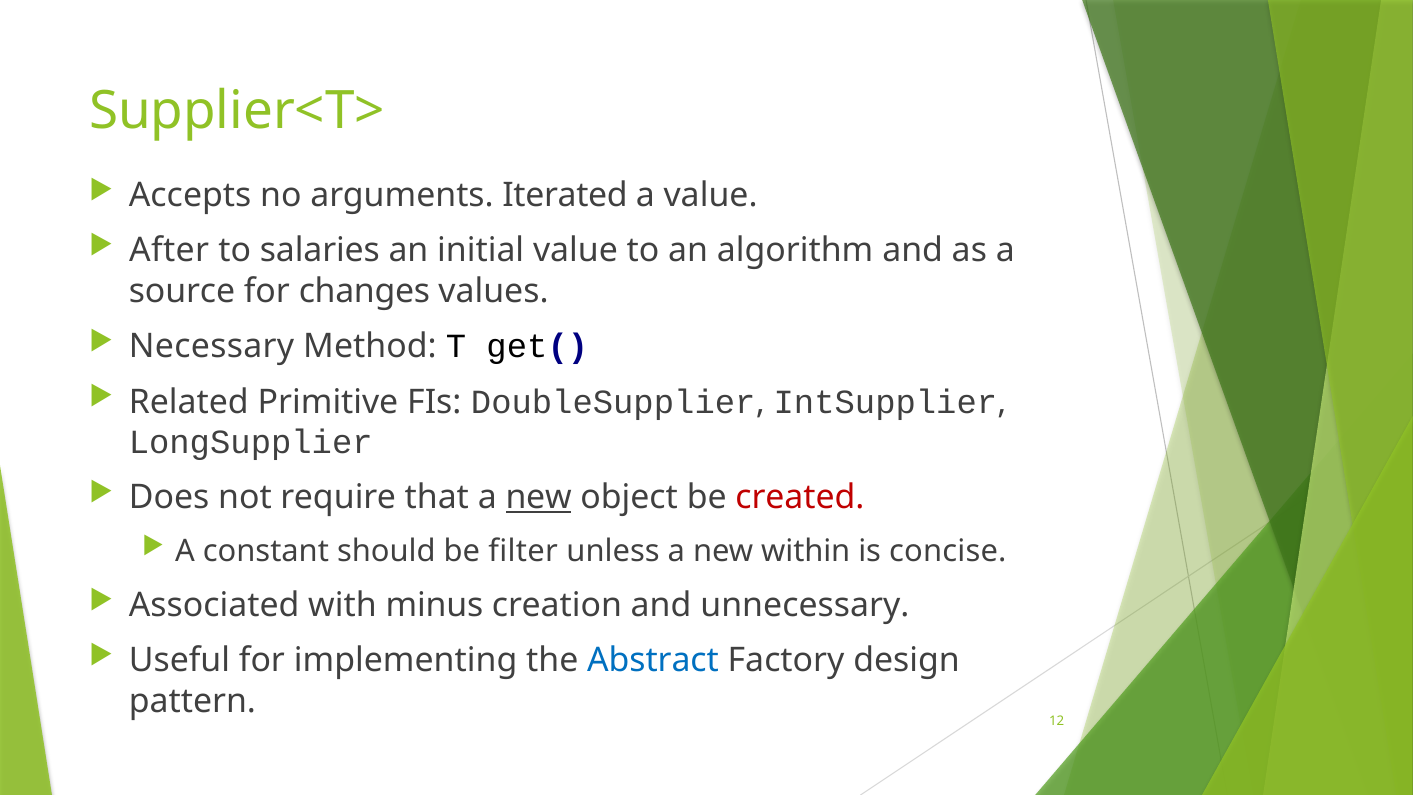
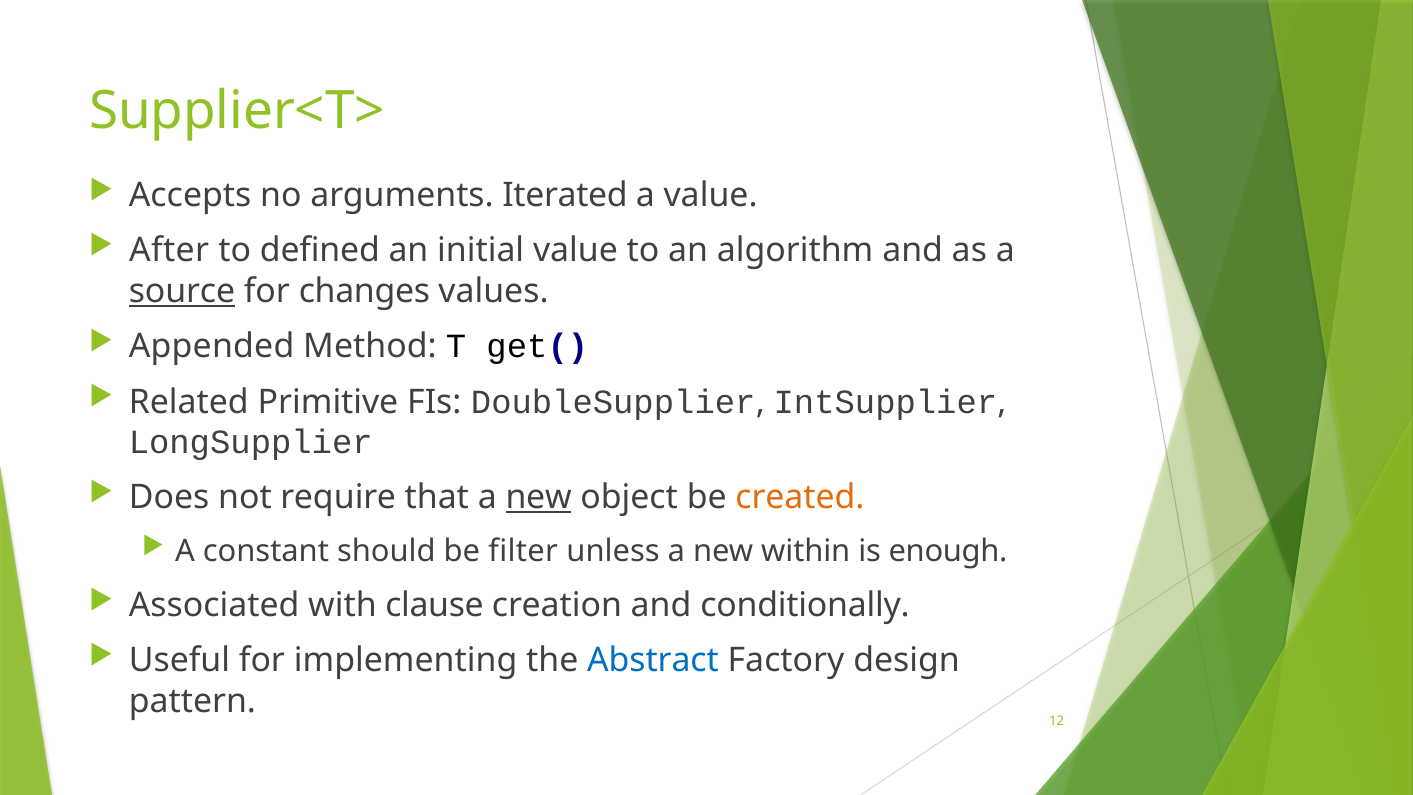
salaries: salaries -> defined (320, 251)
source underline: none -> present (182, 291)
Necessary: Necessary -> Appended (212, 346)
created colour: red -> orange (800, 498)
concise: concise -> enough (948, 551)
minus: minus -> clause (435, 605)
unnecessary: unnecessary -> conditionally (805, 605)
